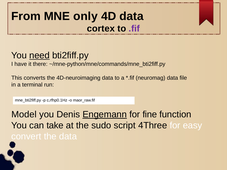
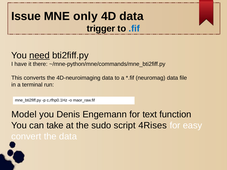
From: From -> Issue (26, 16)
cortex: cortex -> trigger (101, 29)
.fif colour: purple -> blue (134, 29)
Engemann underline: present -> none (105, 115)
fine: fine -> text (150, 115)
4Three: 4Three -> 4Rises (153, 126)
